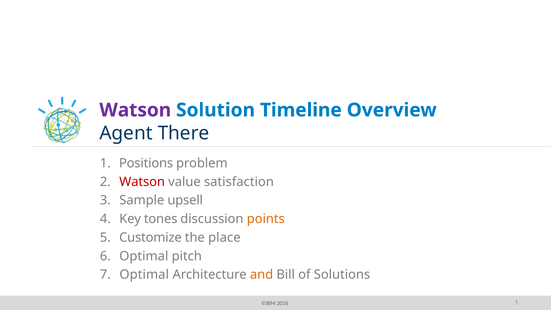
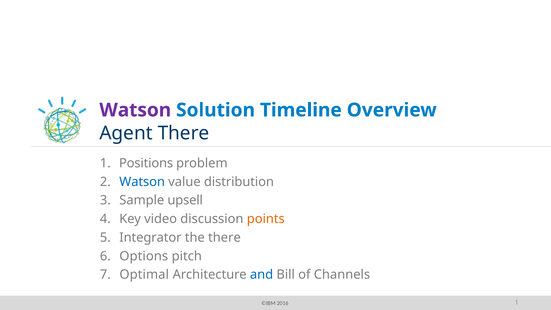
Watson colour: red -> blue (142, 182)
satisfaction: satisfaction -> distribution (239, 182)
tones: tones -> video (161, 219)
Customize: Customize -> Integrator (150, 238)
the place: place -> there (224, 238)
Optimal: Optimal -> Options (144, 256)
and colour: orange -> blue (262, 275)
Solutions: Solutions -> Channels (342, 275)
